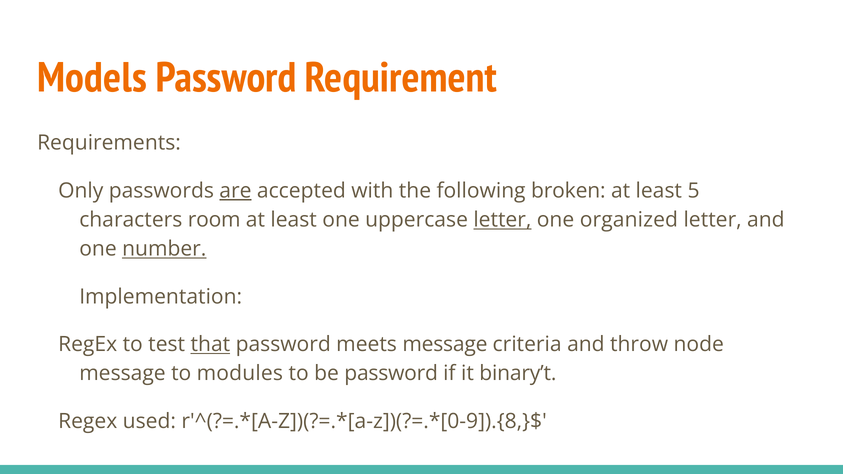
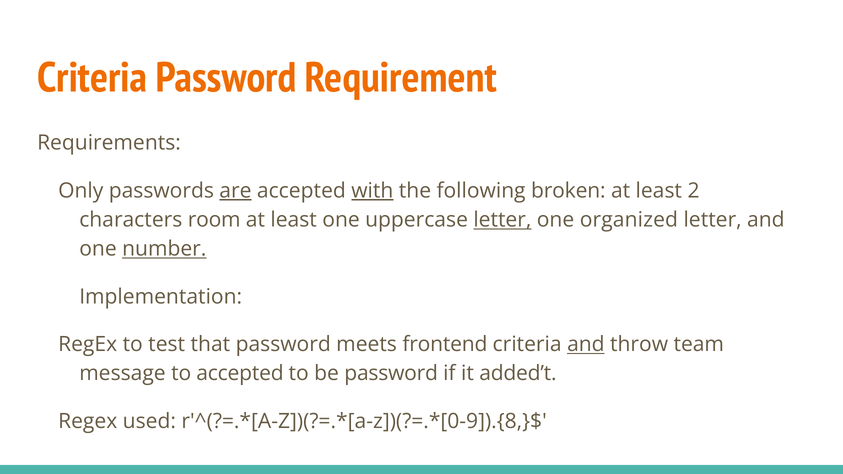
Models: Models -> Criteria (92, 78)
with underline: none -> present (372, 191)
5: 5 -> 2 (694, 191)
that underline: present -> none (210, 345)
meets message: message -> frontend (445, 345)
and underline: none -> present (586, 345)
node: node -> team (699, 345)
to modules: modules -> accepted (240, 374)
binary’t: binary’t -> added’t (518, 374)
